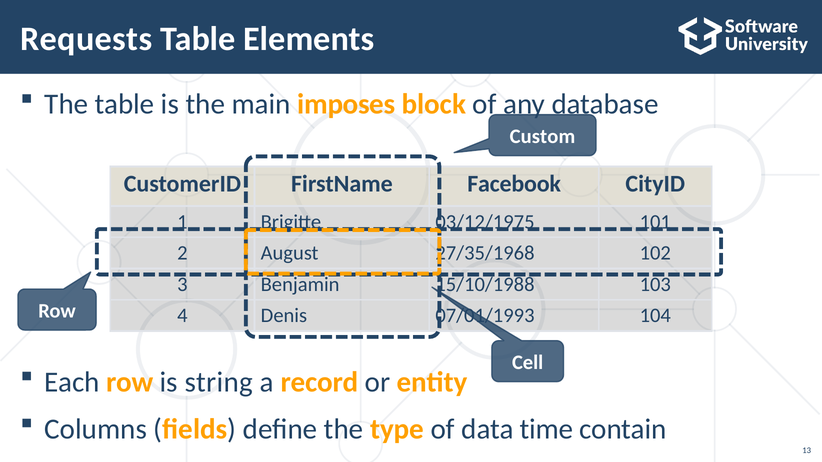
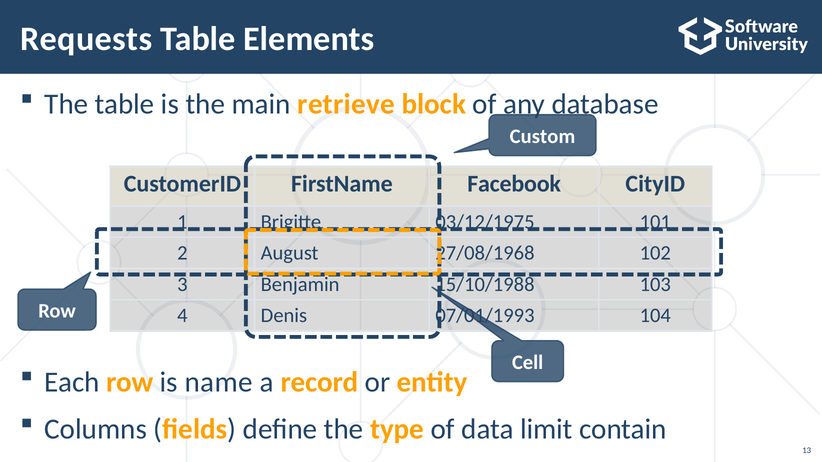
imposes: imposes -> retrieve (346, 104)
27/35/1968: 27/35/1968 -> 27/08/1968 (485, 253)
string: string -> name (219, 382)
time: time -> limit (546, 429)
